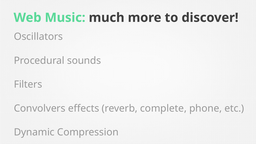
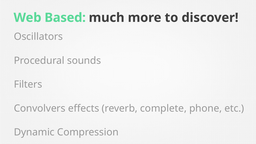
Music: Music -> Based (65, 18)
